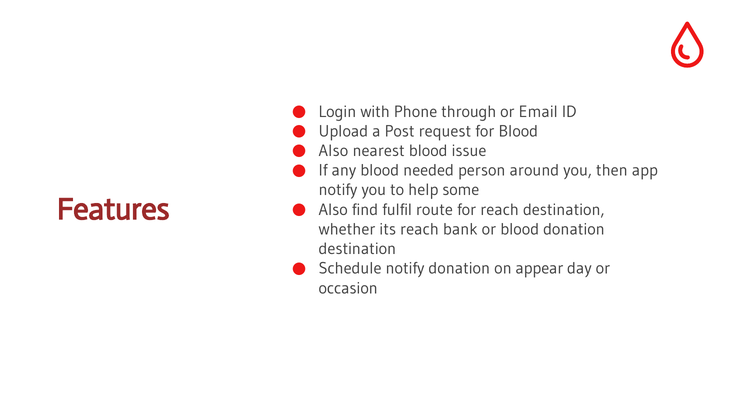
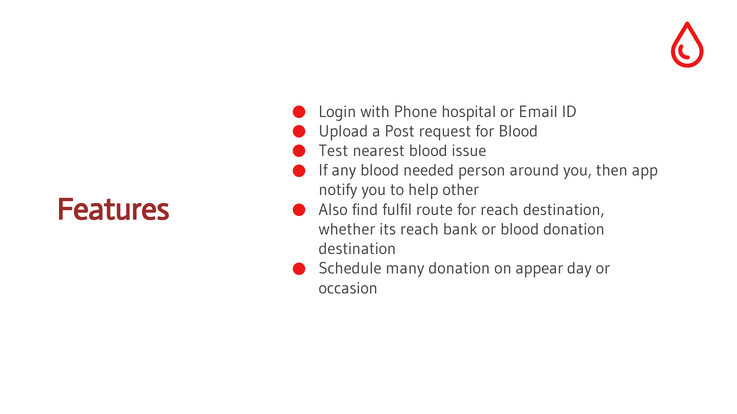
through: through -> hospital (469, 112)
Also: Also -> Test (333, 151)
some: some -> other (461, 190)
Schedule notify: notify -> many (405, 269)
